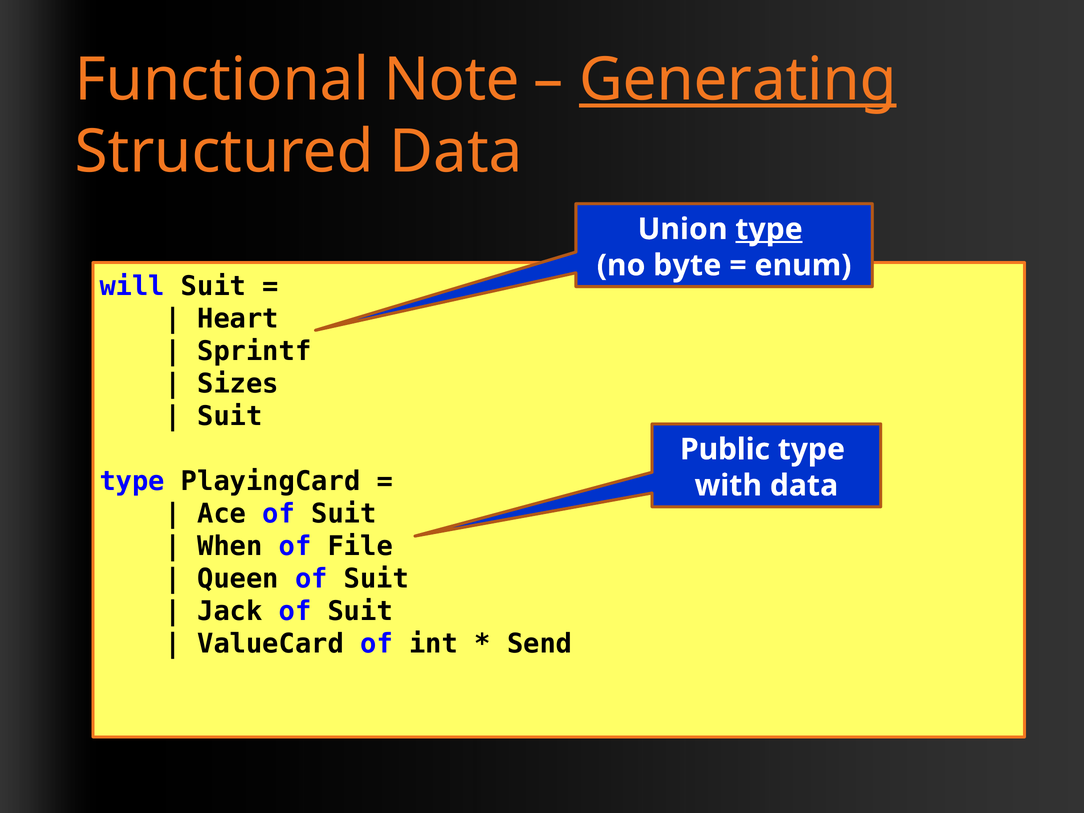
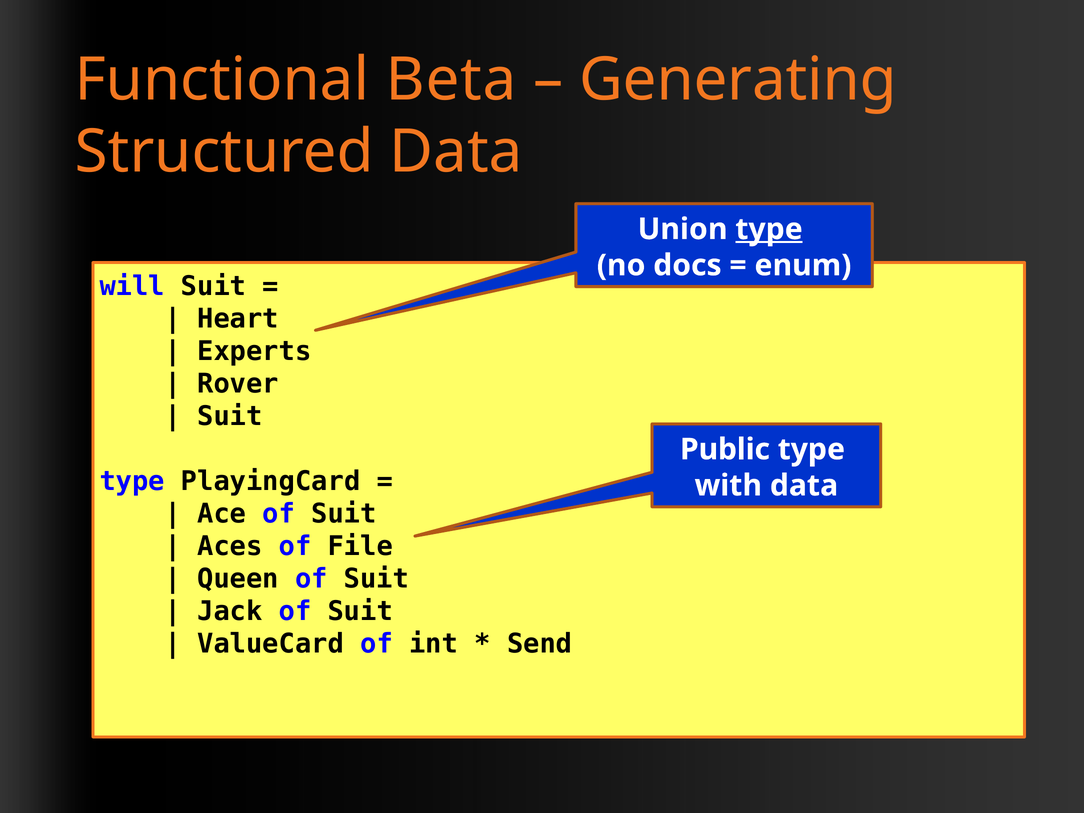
Note: Note -> Beta (451, 80)
Generating underline: present -> none (738, 80)
byte: byte -> docs (687, 265)
Sprintf: Sprintf -> Experts (254, 351)
Sizes: Sizes -> Rover (238, 384)
When: When -> Aces (230, 546)
